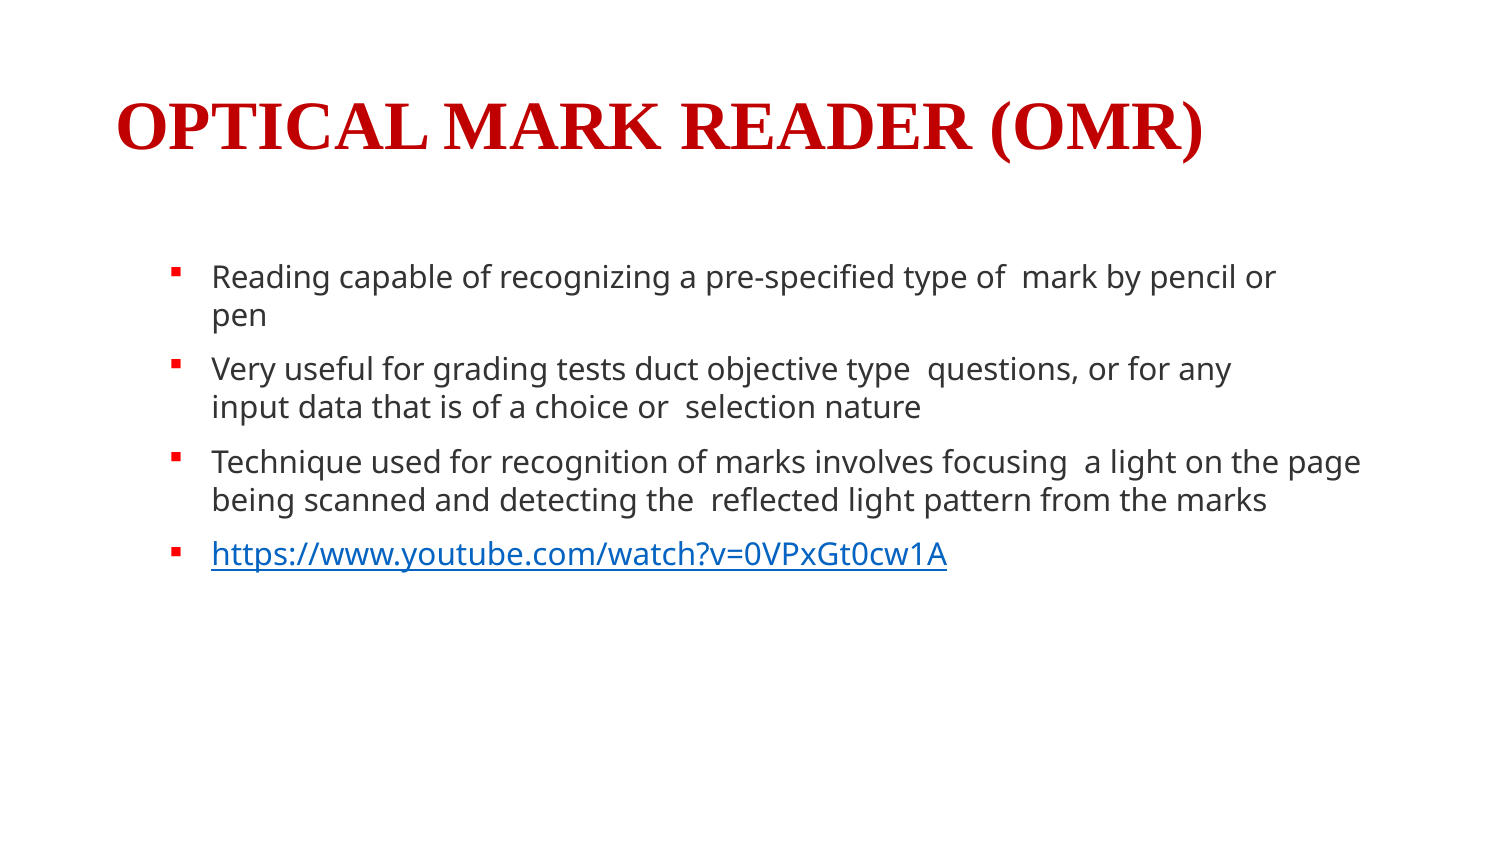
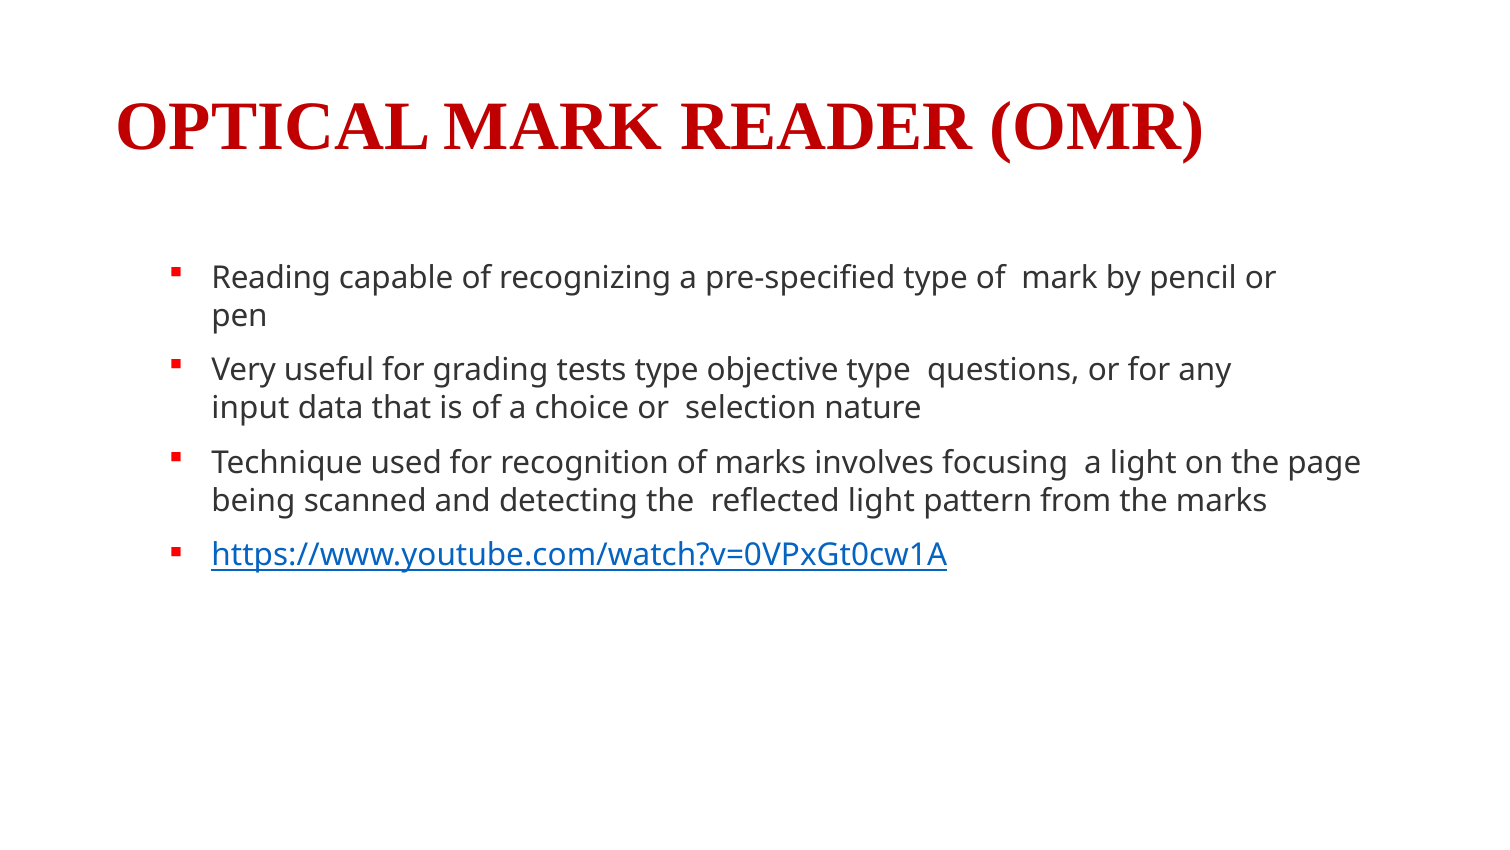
tests duct: duct -> type (667, 370)
